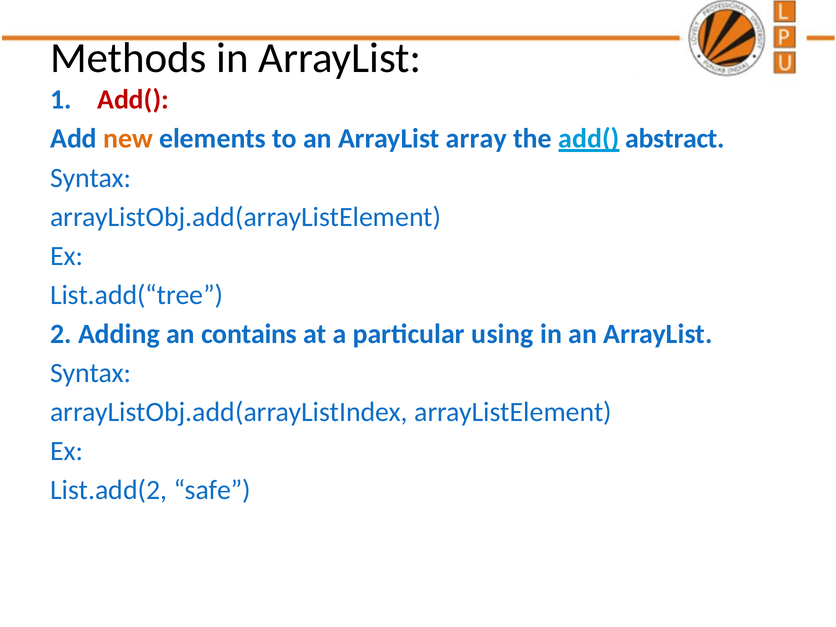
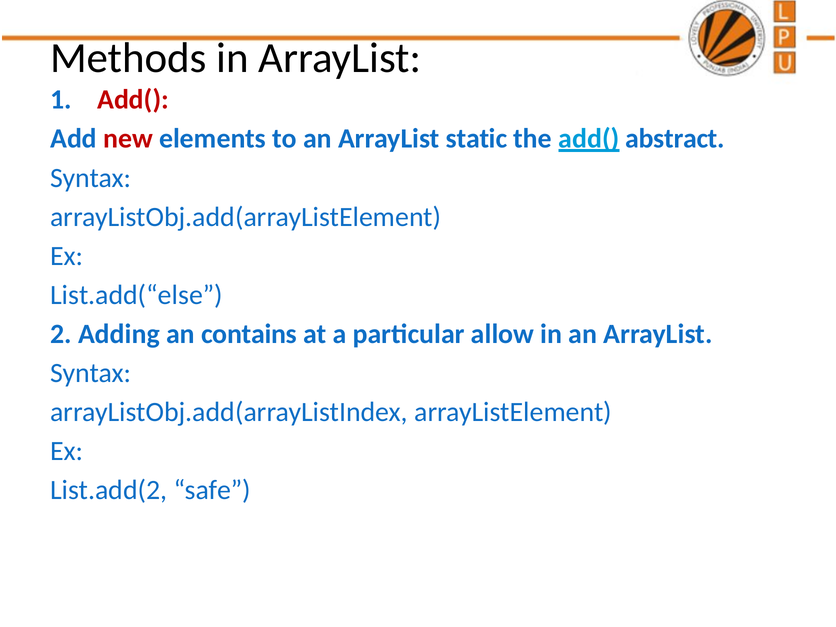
new colour: orange -> red (128, 138)
array: array -> static (477, 138)
List.add(“tree: List.add(“tree -> List.add(“else (137, 295)
using: using -> allow (503, 334)
